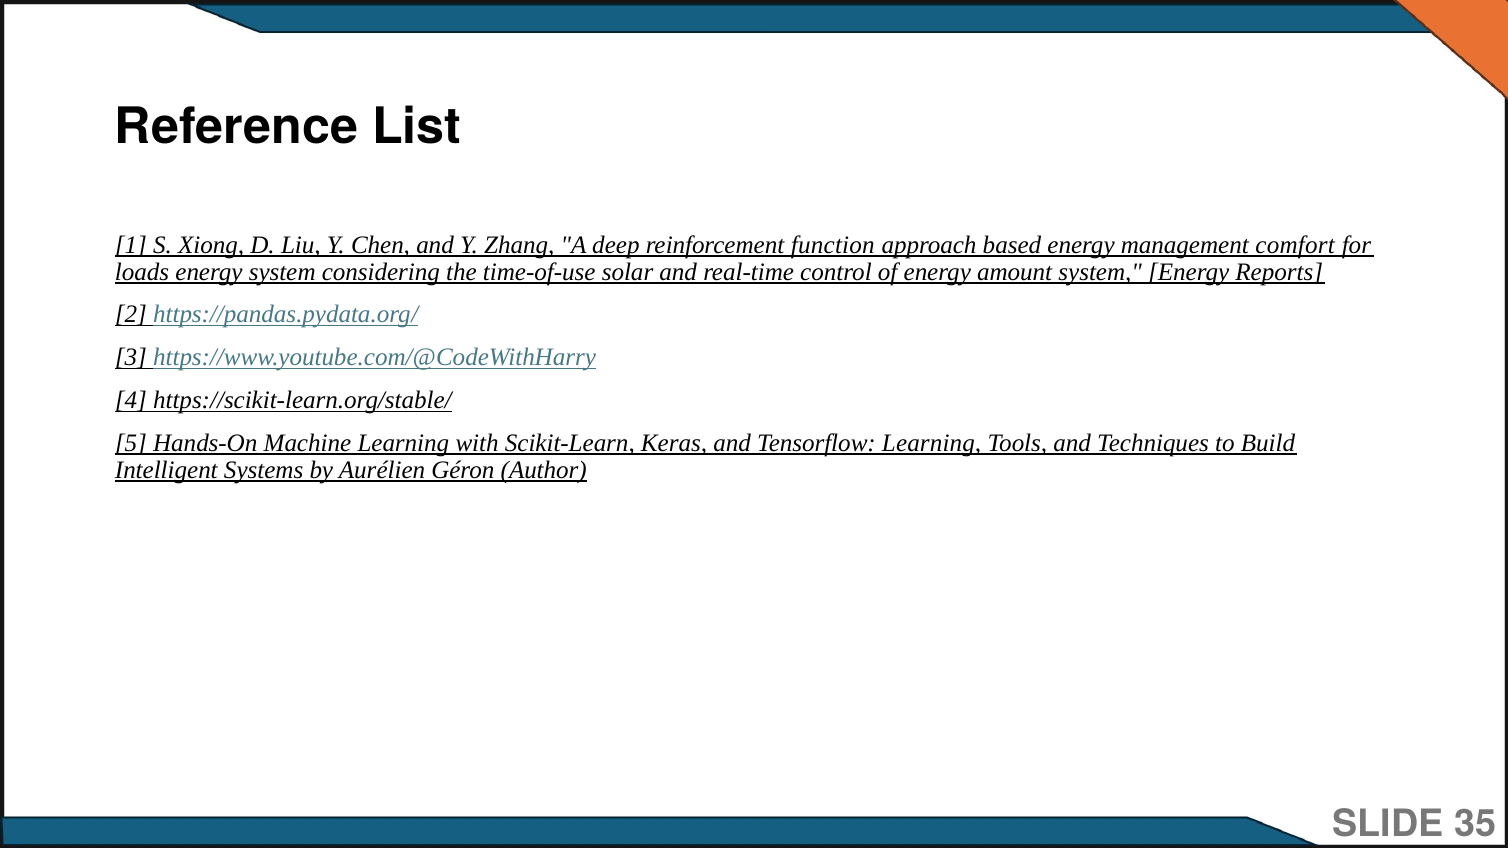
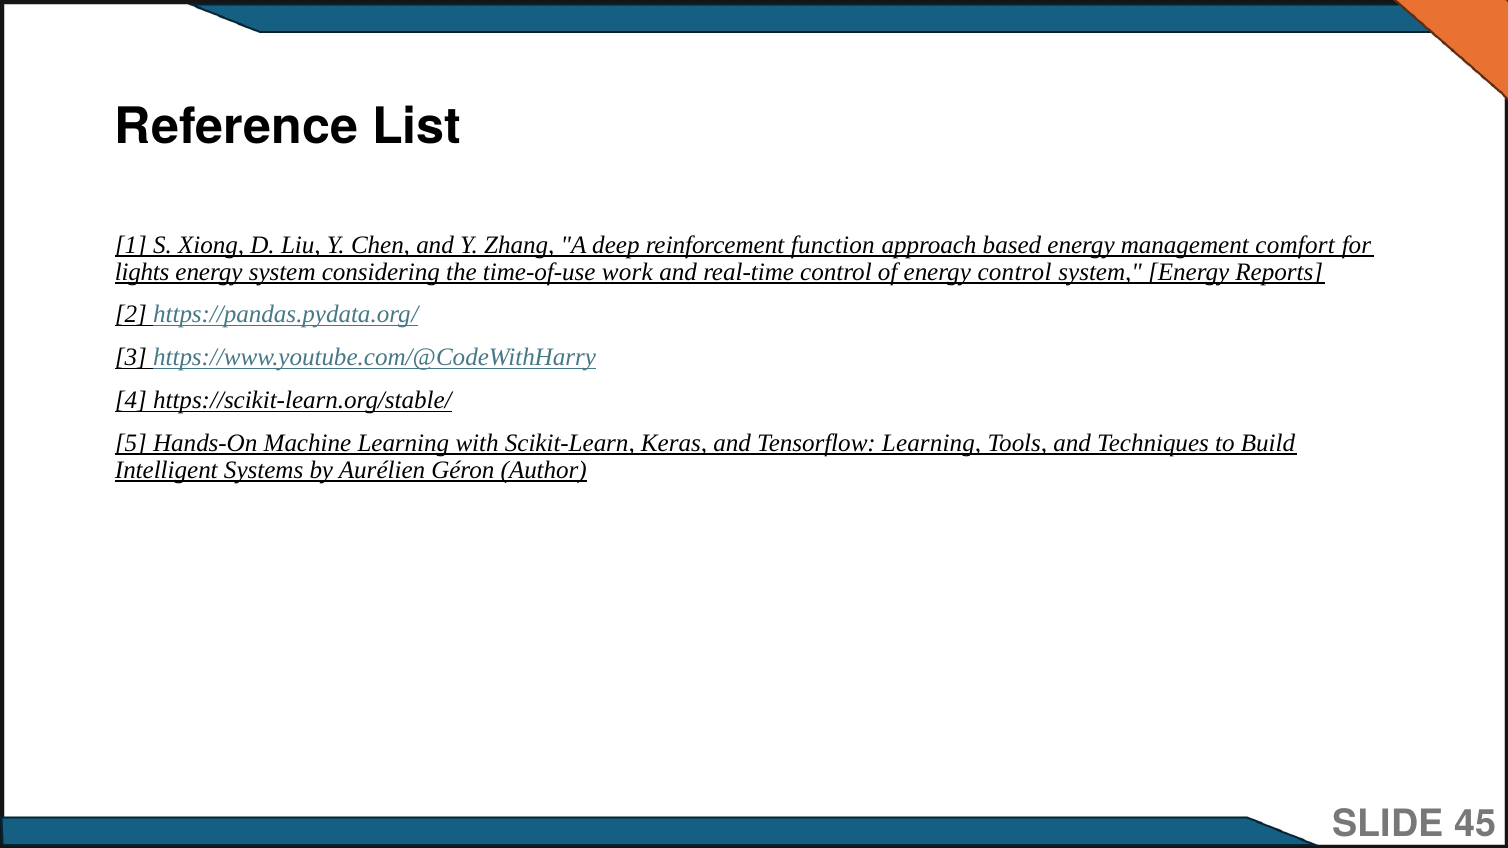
loads: loads -> lights (142, 272)
solar: solar -> work (627, 272)
energy amount: amount -> control (1015, 272)
35: 35 -> 45 (1475, 825)
